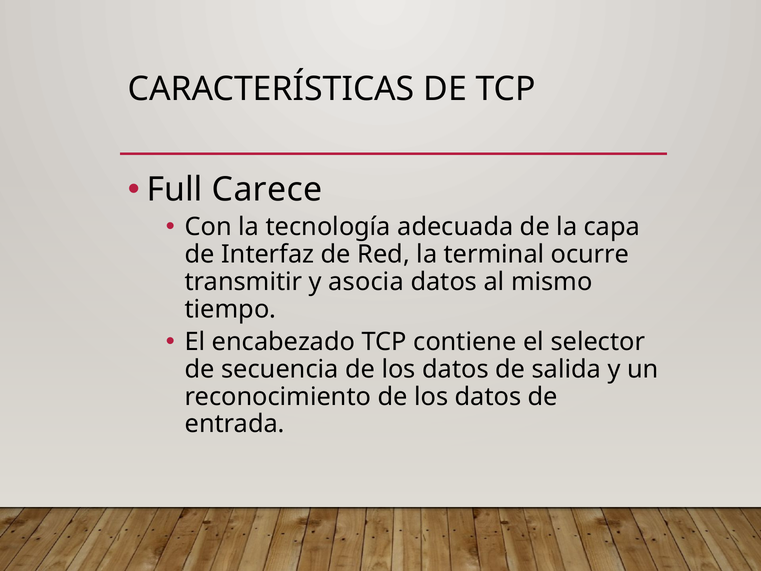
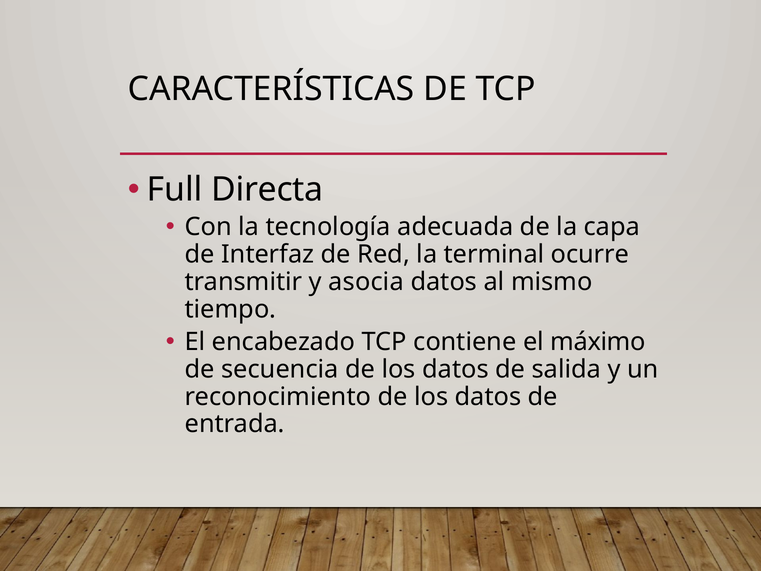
Carece: Carece -> Directa (267, 190)
selector: selector -> máximo (598, 342)
